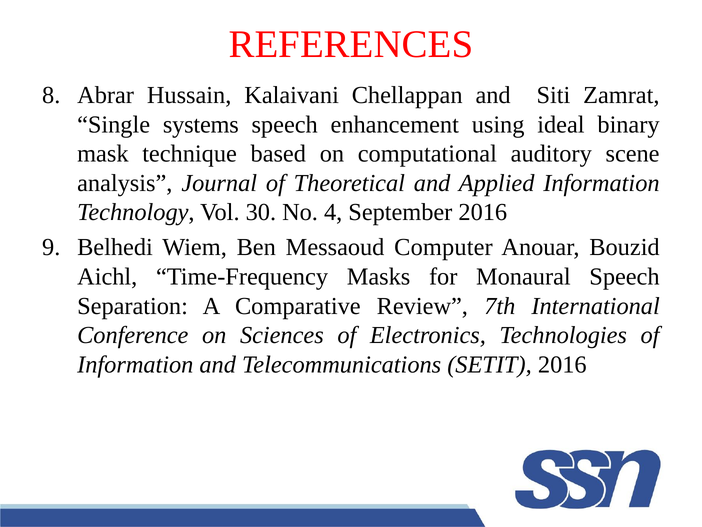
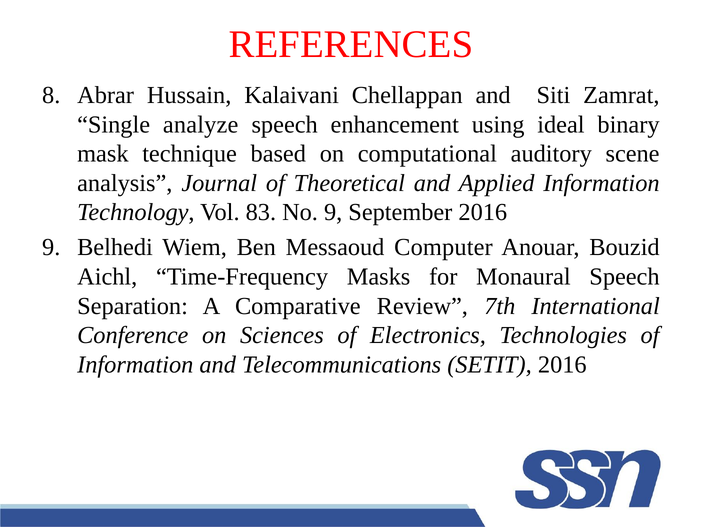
systems: systems -> analyze (201, 124)
30: 30 -> 83 (261, 212)
No 4: 4 -> 9 (333, 212)
